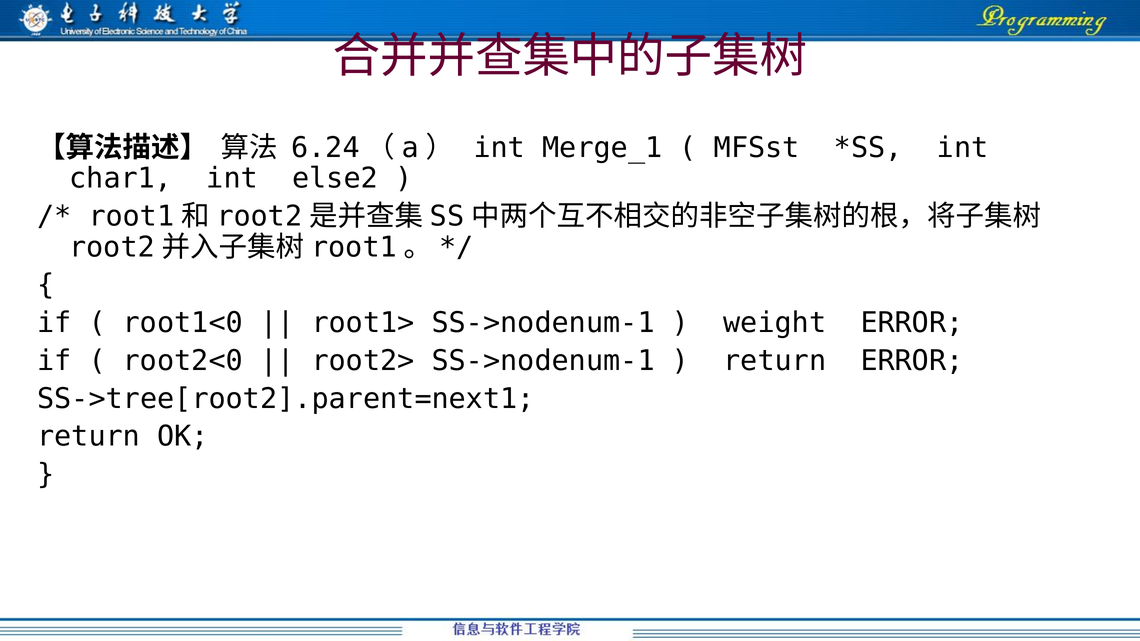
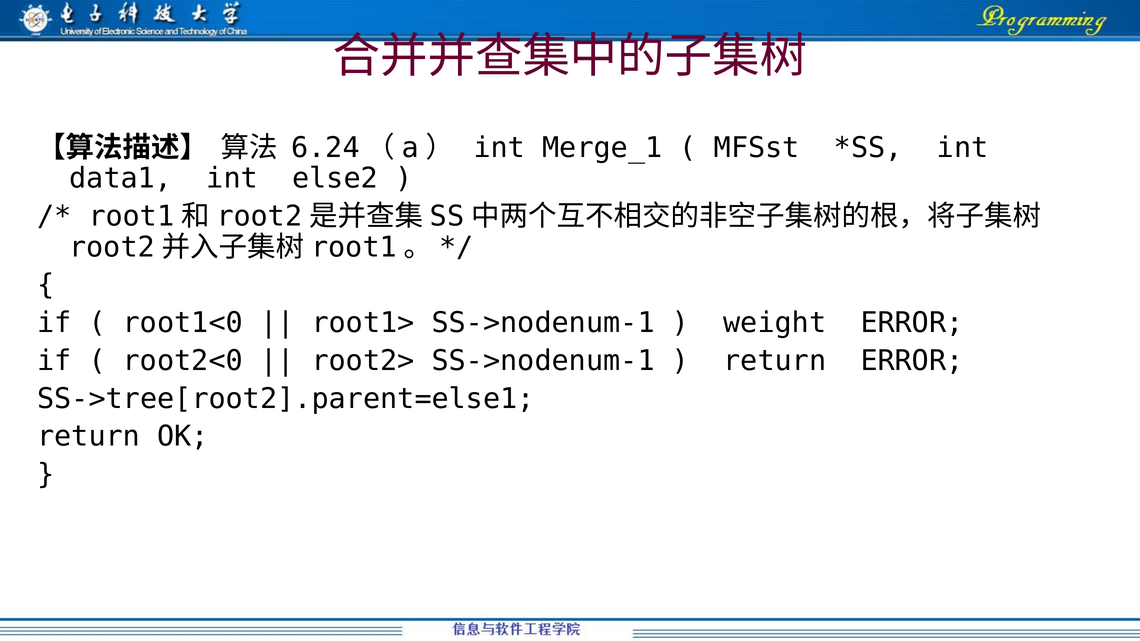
char1: char1 -> data1 (121, 179)
SS->tree[root2].parent=next1: SS->tree[root2].parent=next1 -> SS->tree[root2].parent=else1 (286, 399)
